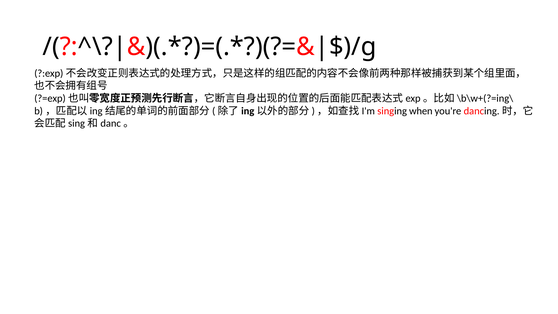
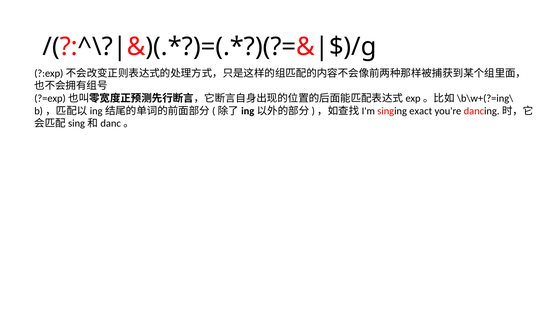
when: when -> exact (421, 111)
